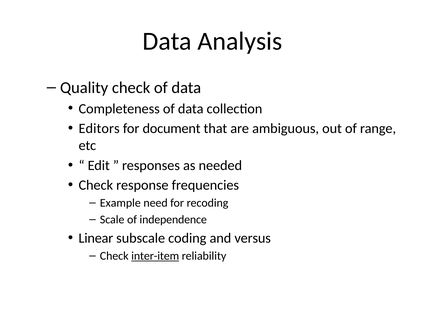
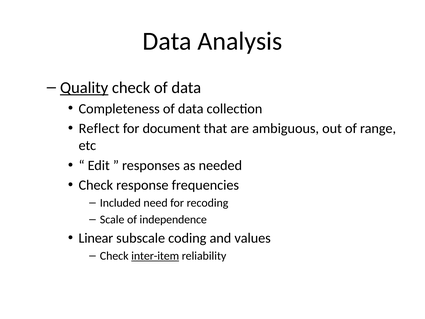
Quality underline: none -> present (84, 88)
Editors: Editors -> Reflect (99, 128)
Example: Example -> Included (120, 203)
versus: versus -> values (253, 238)
